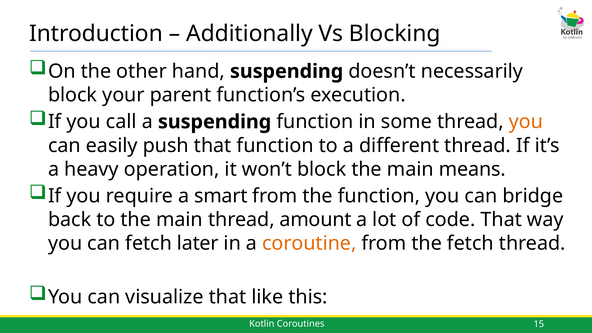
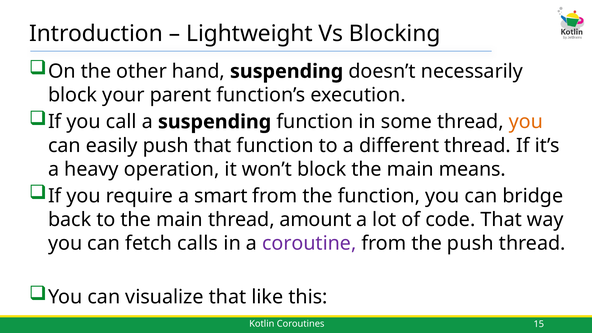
Additionally: Additionally -> Lightweight (249, 34)
later: later -> calls (198, 243)
coroutine colour: orange -> purple (309, 243)
the fetch: fetch -> push (470, 243)
